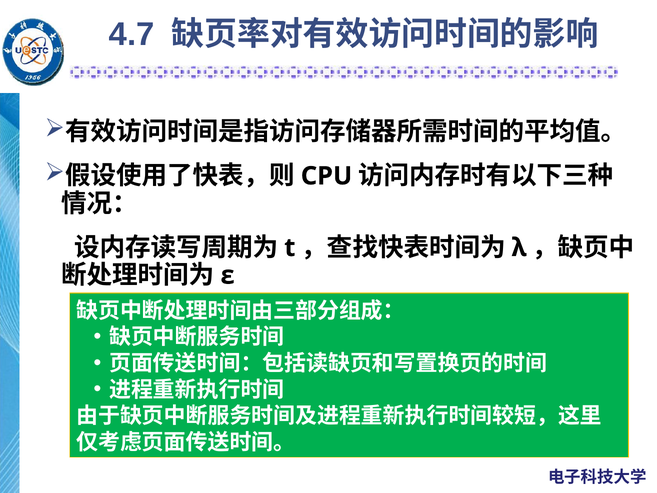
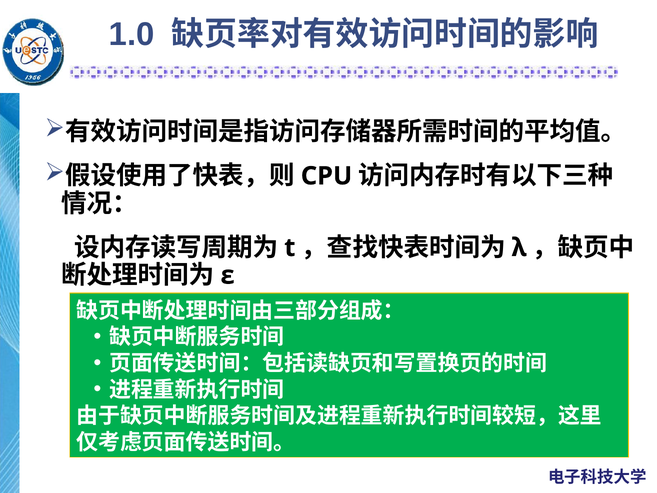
4.7: 4.7 -> 1.0 (132, 34)
